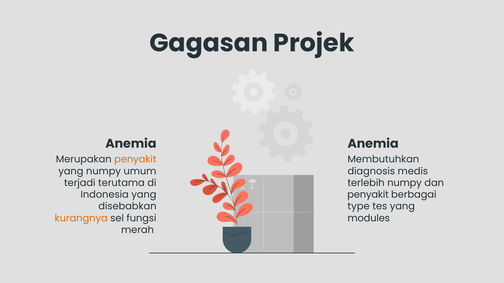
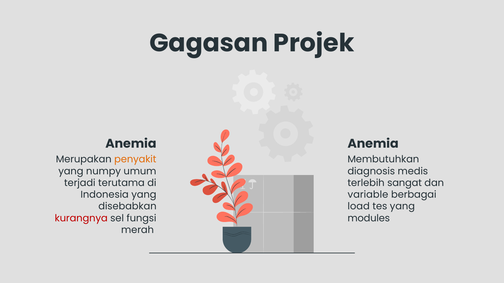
terlebih numpy: numpy -> sangat (405, 183)
penyakit: penyakit -> variable (368, 195)
type: type -> load (359, 207)
kurangnya colour: orange -> red (81, 219)
